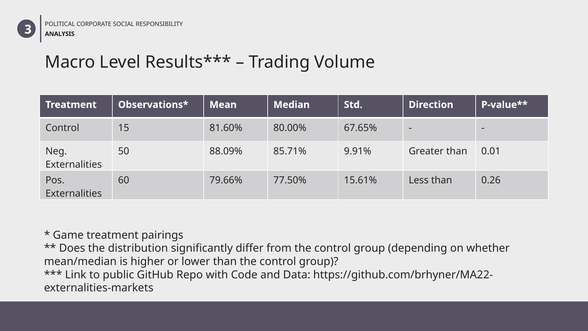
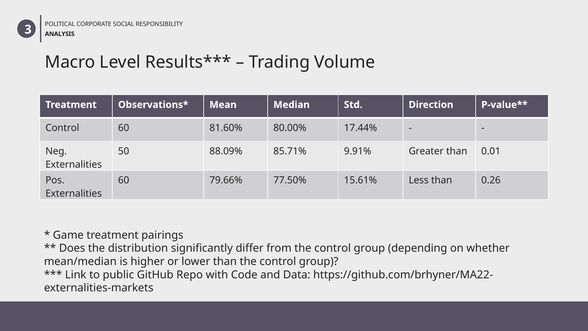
Control 15: 15 -> 60 (124, 128)
67.65%: 67.65% -> 17.44% (360, 128)
